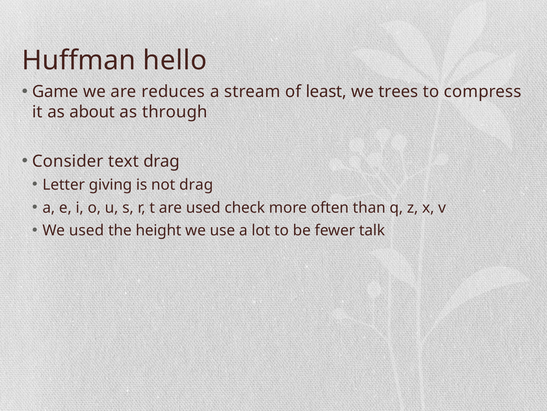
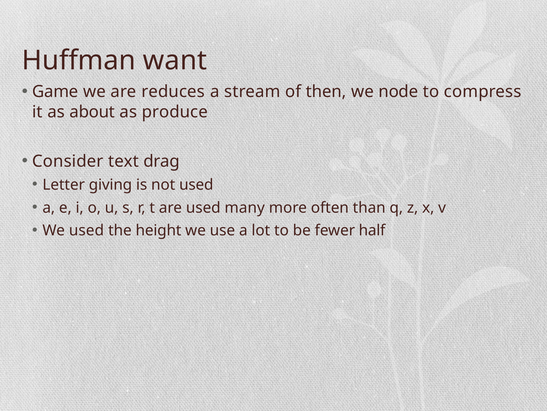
hello: hello -> want (175, 60)
least: least -> then (326, 92)
trees: trees -> node (398, 92)
through: through -> produce (175, 112)
not drag: drag -> used (196, 184)
check: check -> many (245, 207)
talk: talk -> half (372, 230)
